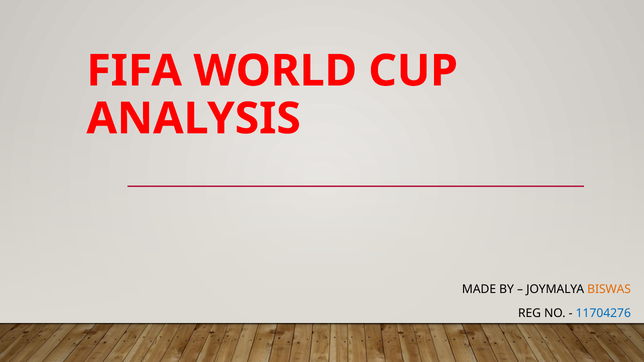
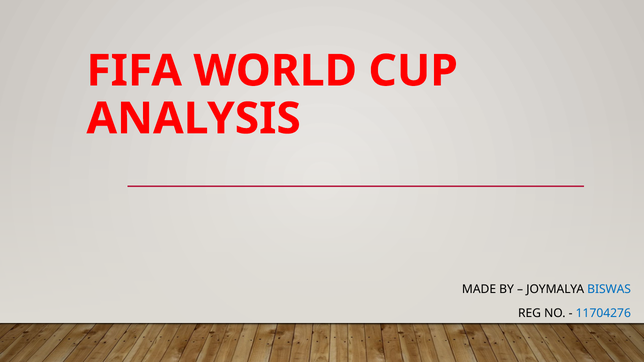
BISWAS colour: orange -> blue (609, 290)
